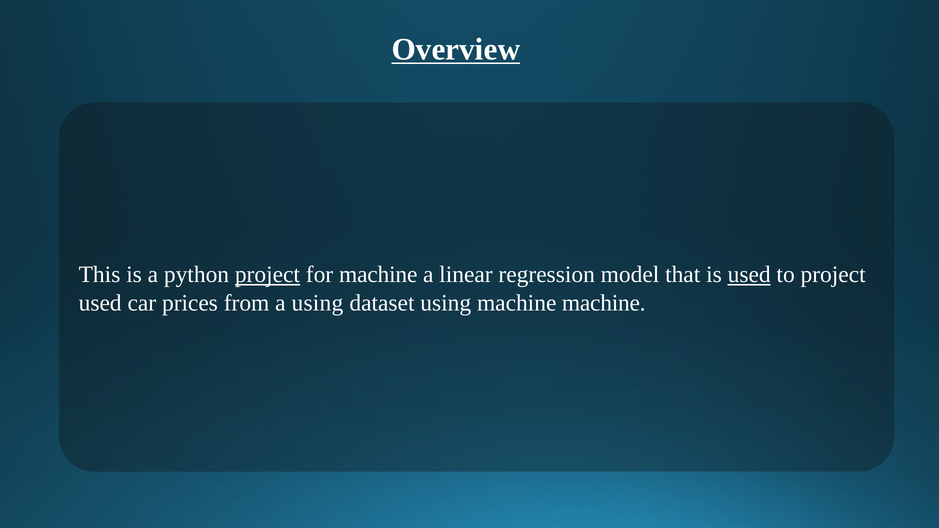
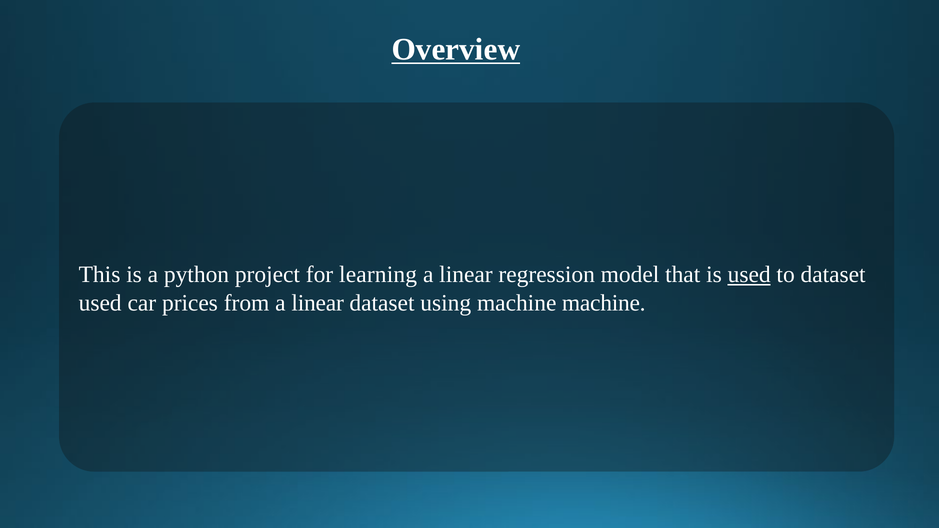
project underline: present -> none (267, 275)
for machine: machine -> learning (378, 275)
to project: project -> dataset (833, 275)
from a using: using -> linear (318, 303)
